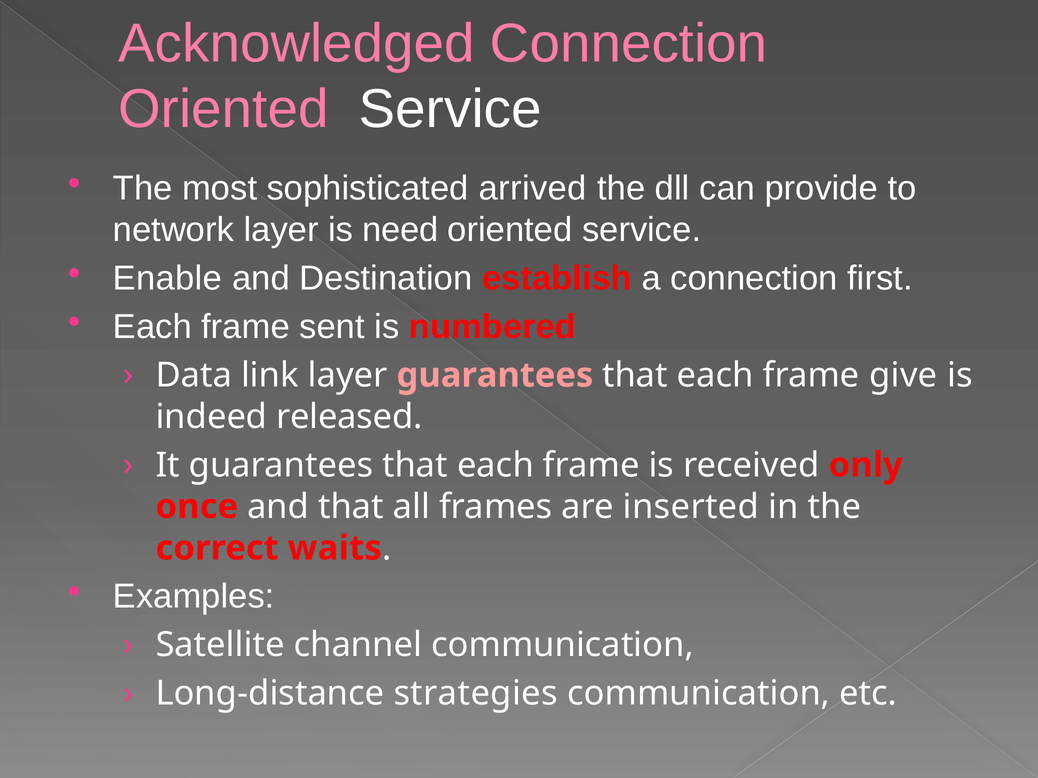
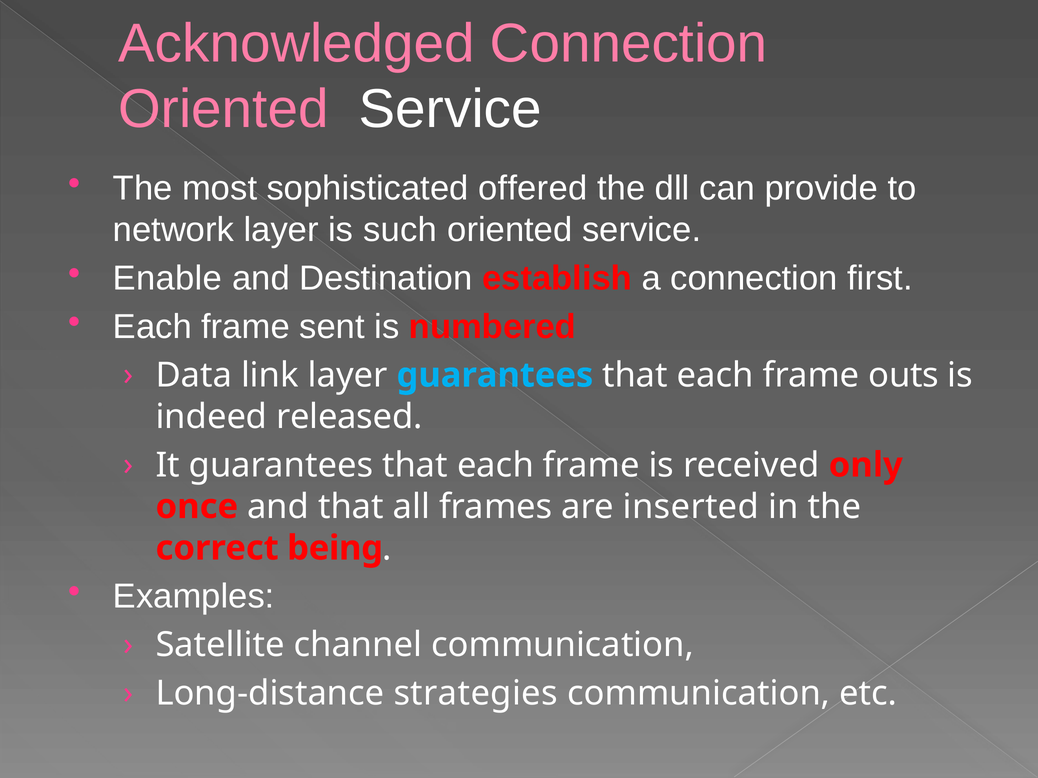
arrived: arrived -> offered (533, 189)
need: need -> such (400, 230)
guarantees colour: pink -> light blue (495, 375)
give: give -> outs (904, 375)
waits: waits -> being (335, 548)
